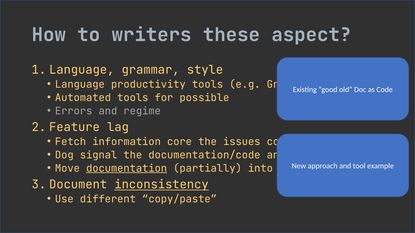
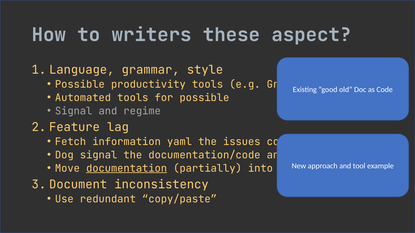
Language: Language -> Possible (80, 84)
Errors: Errors -> Signal (74, 111)
core: core -> yaml (180, 142)
inconsistency underline: present -> none (162, 185)
different: different -> redundant (108, 199)
